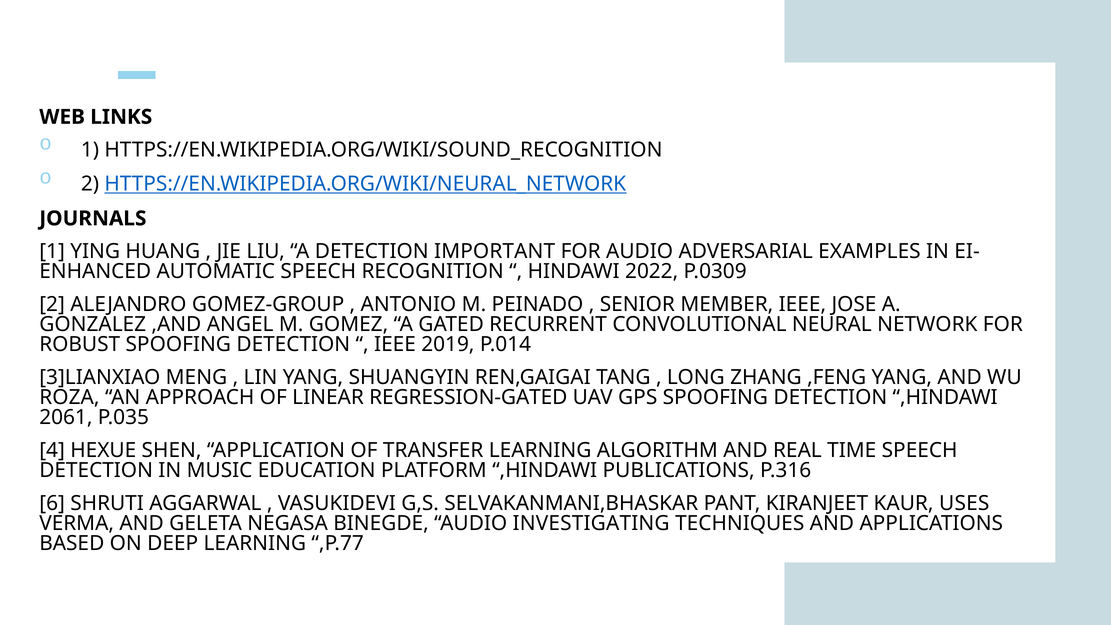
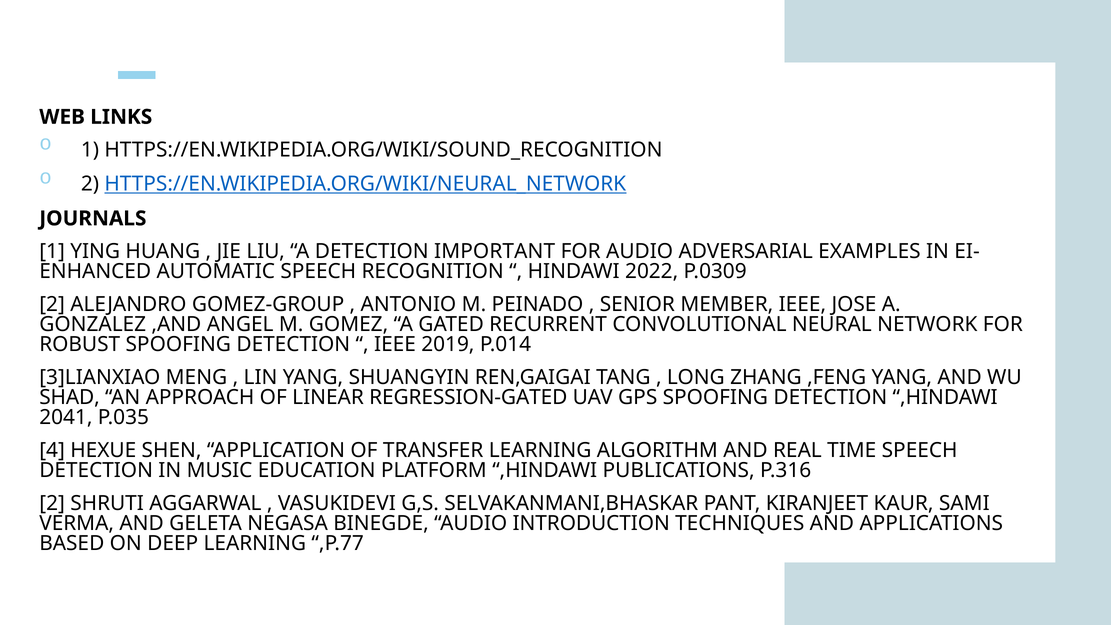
ROZA: ROZA -> SHAD (70, 397)
2061: 2061 -> 2041 (66, 417)
6: 6 -> 2 (52, 503)
USES: USES -> SAMI (964, 503)
INVESTIGATING: INVESTIGATING -> INTRODUCTION (591, 523)
